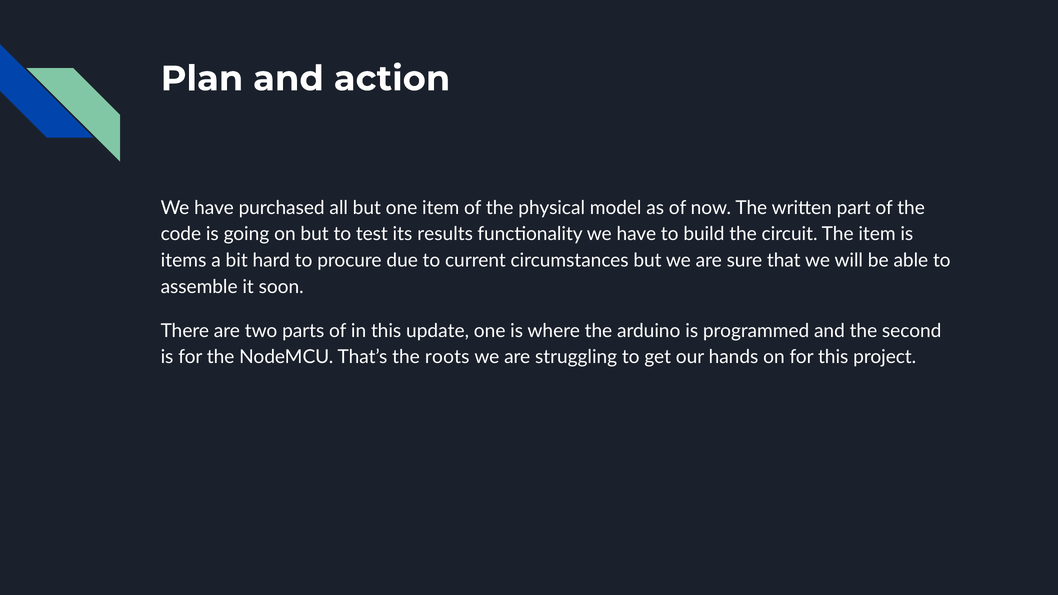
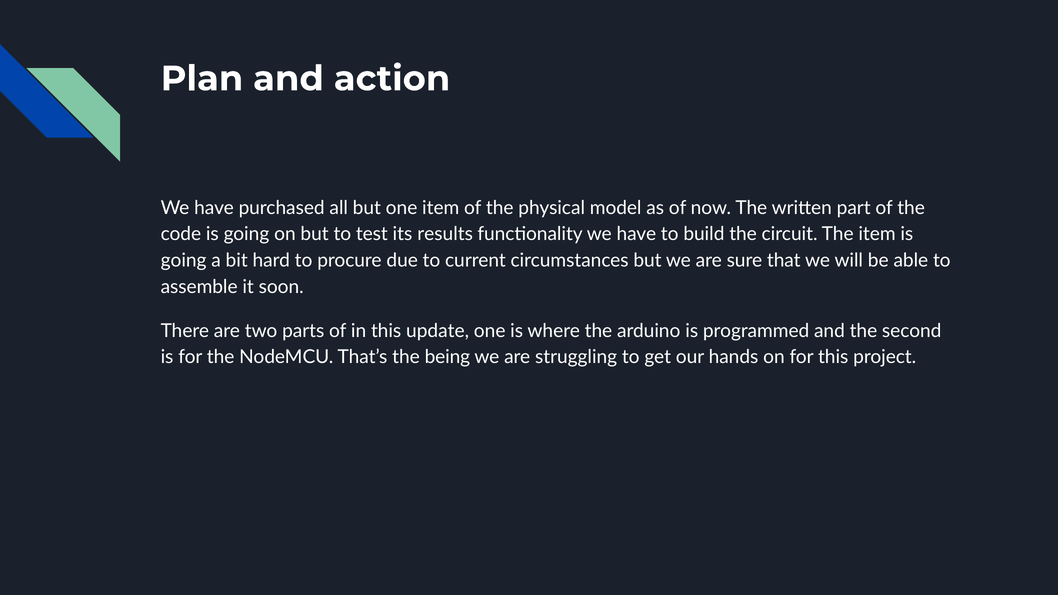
items: items -> going (184, 261)
roots: roots -> being (447, 357)
